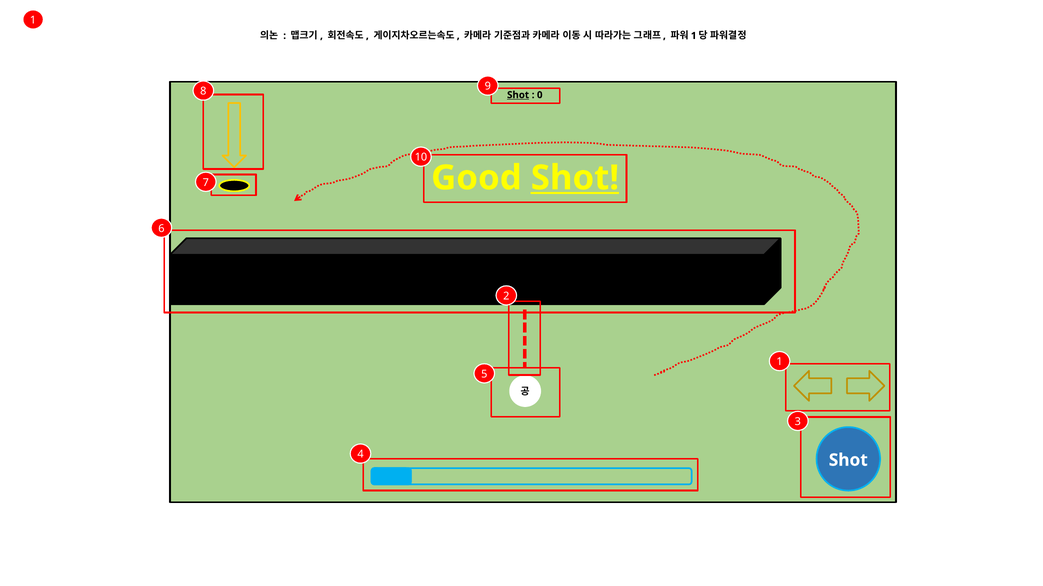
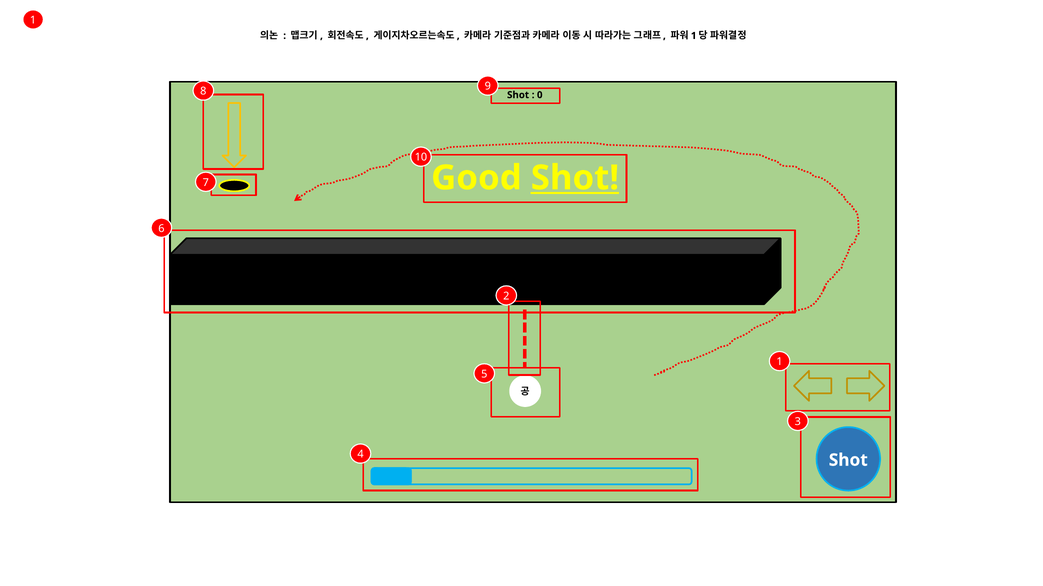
Shot underline: present -> none (518, 95)
